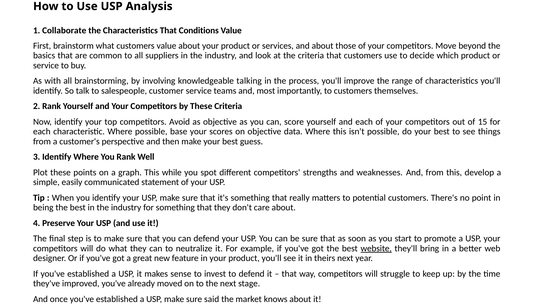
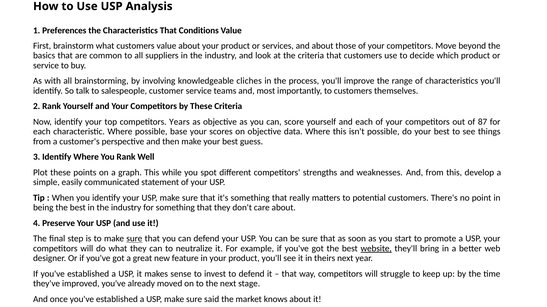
Collaborate: Collaborate -> Preferences (64, 30)
talking: talking -> cliches (249, 81)
Avoid: Avoid -> Years (179, 122)
15: 15 -> 87 (483, 122)
sure underline: none -> present (134, 239)
